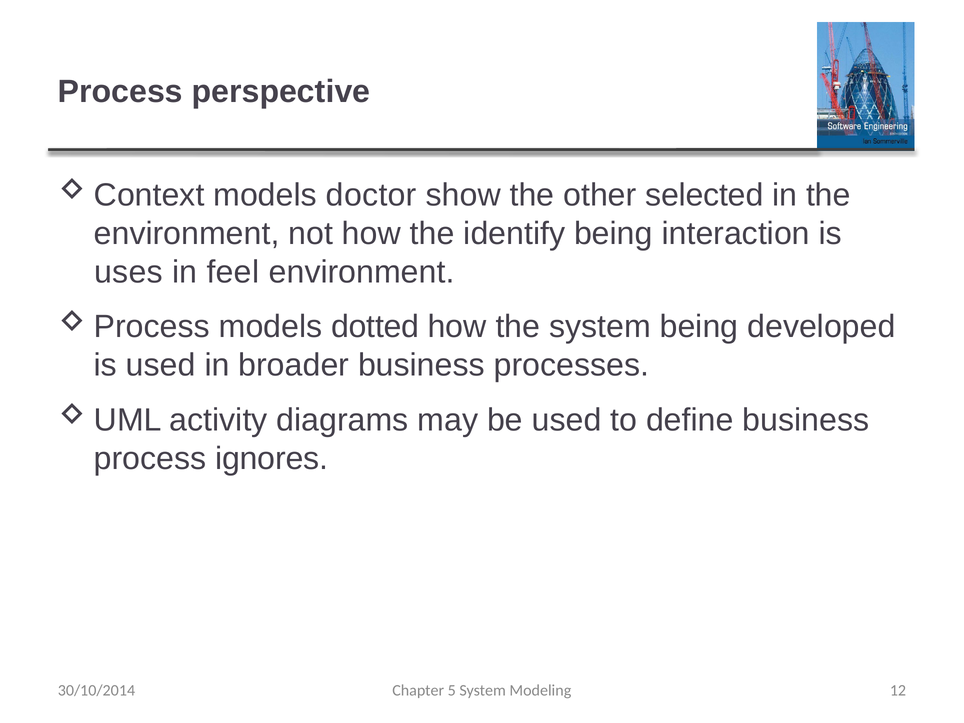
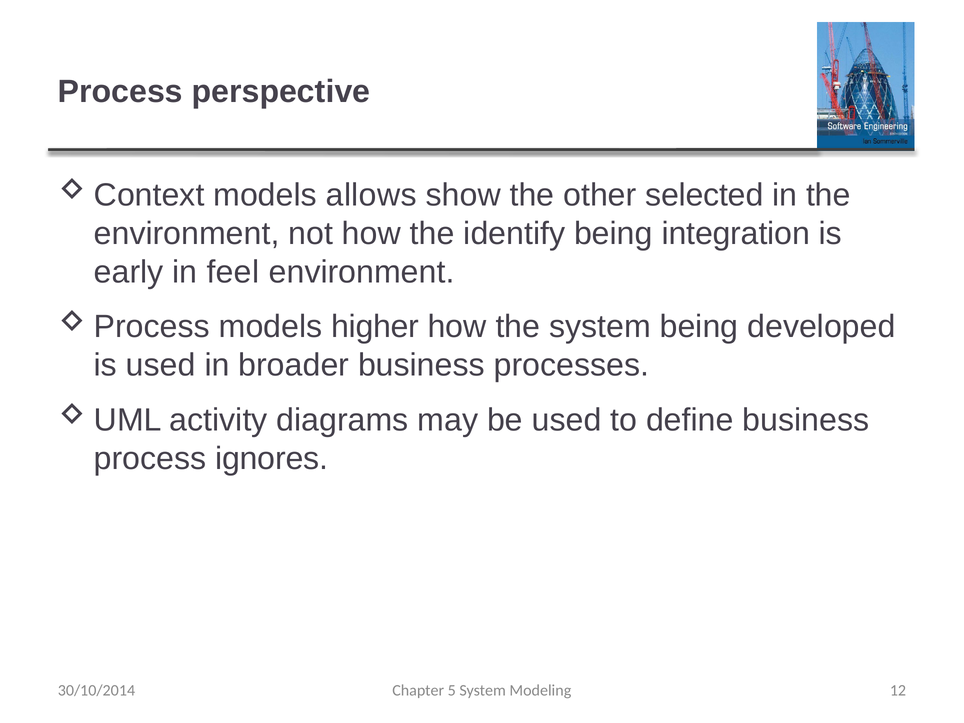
doctor: doctor -> allows (371, 195)
interaction: interaction -> integration (736, 234)
uses: uses -> early (129, 272)
dotted: dotted -> higher (375, 327)
